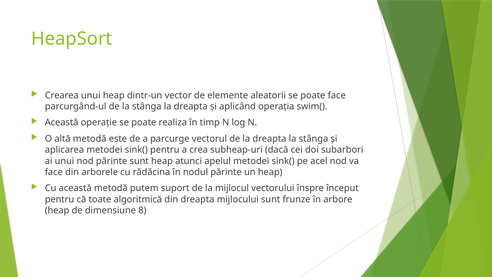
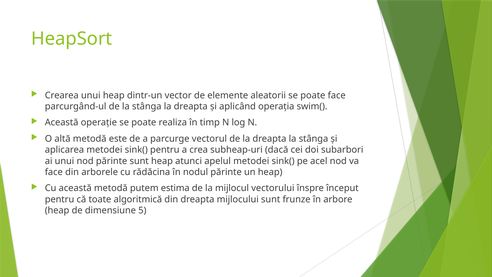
suport: suport -> estima (175, 188)
8: 8 -> 5 (142, 210)
